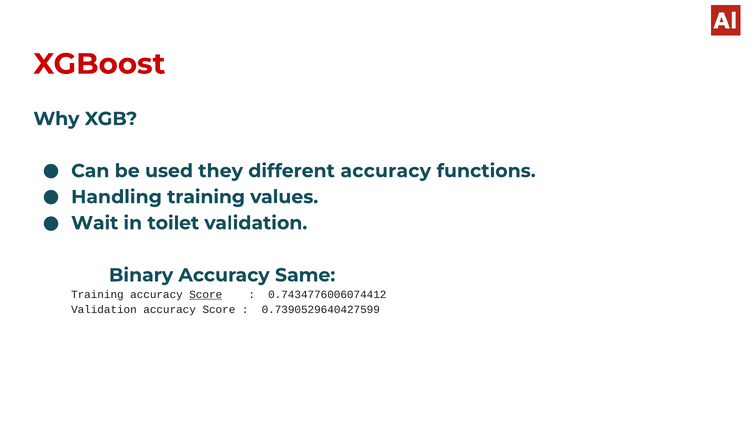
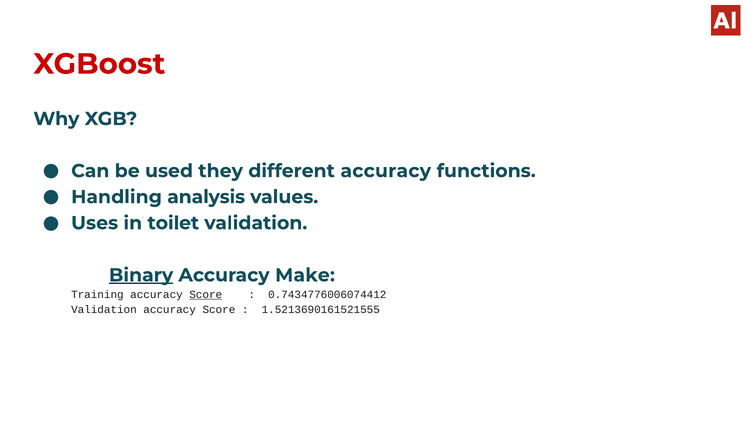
Handling training: training -> analysis (206, 197)
Wait: Wait -> Uses (95, 223)
Binary underline: none -> present (141, 275)
Same: Same -> Make (305, 275)
0.7390529640427599: 0.7390529640427599 -> 1.5213690161521555 (321, 310)
